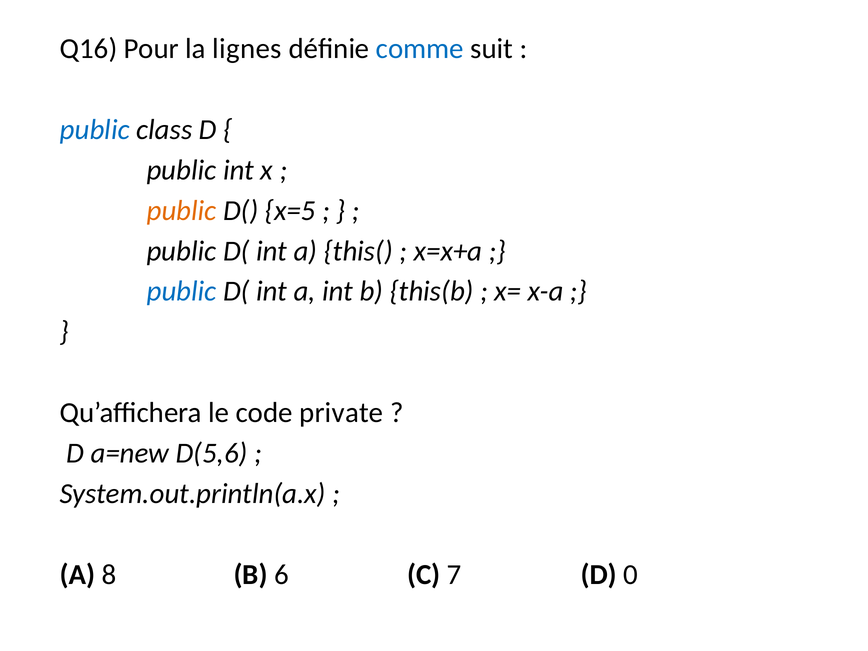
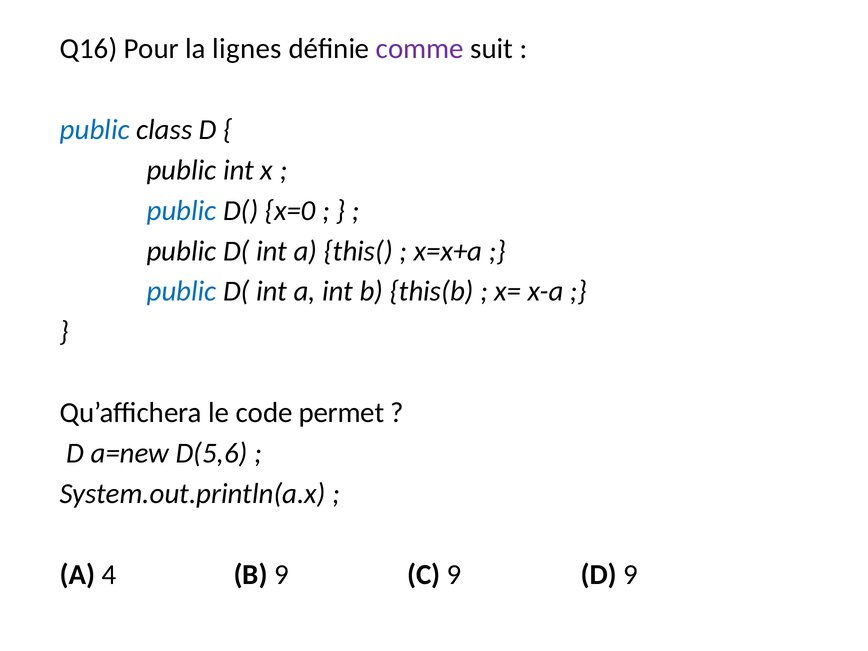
comme colour: blue -> purple (420, 48)
public colour: orange -> blue (182, 210)
x=5: x=5 -> x=0 (290, 210)
private: private -> permet (342, 413)
8: 8 -> 4 (109, 575)
B 6: 6 -> 9 (282, 575)
C 7: 7 -> 9 (454, 575)
D 0: 0 -> 9 (631, 575)
